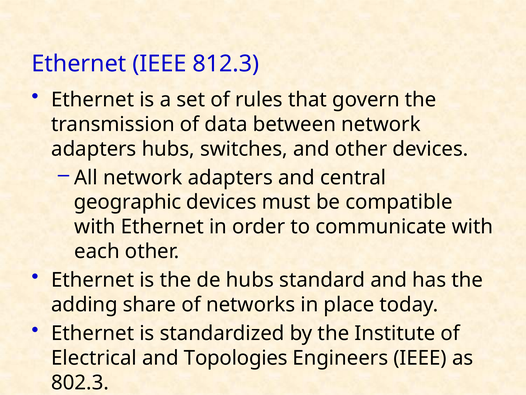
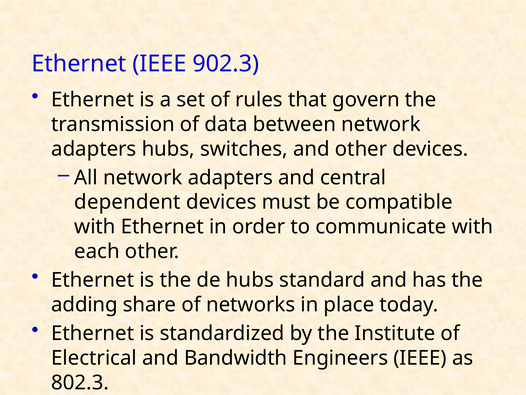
812.3: 812.3 -> 902.3 (226, 64)
geographic: geographic -> dependent (128, 202)
Topologies: Topologies -> Bandwidth (236, 358)
